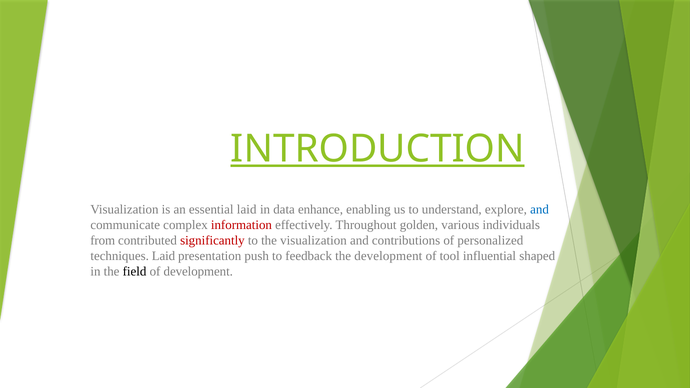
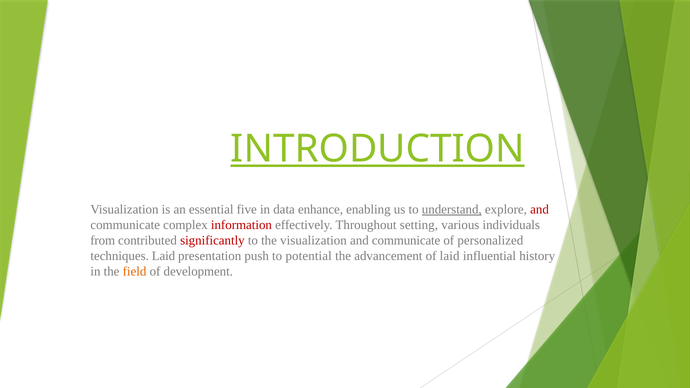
essential laid: laid -> five (247, 209)
understand underline: none -> present (452, 209)
and colour: blue -> red (540, 209)
golden: golden -> setting (419, 225)
contributions: contributions -> communicate (406, 240)
feedback: feedback -> potential (309, 256)
the development: development -> advancement (388, 256)
of tool: tool -> laid (450, 256)
shaped: shaped -> history (537, 256)
field colour: black -> orange (135, 272)
